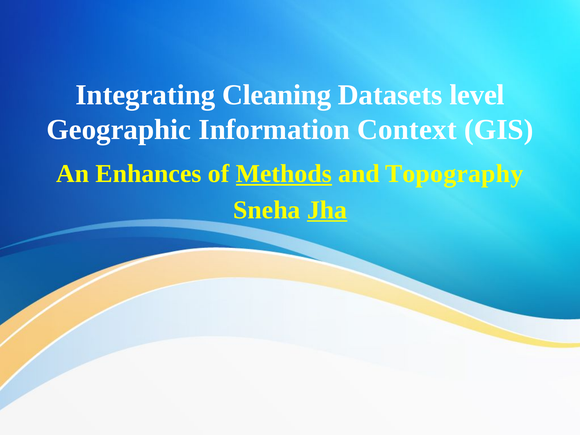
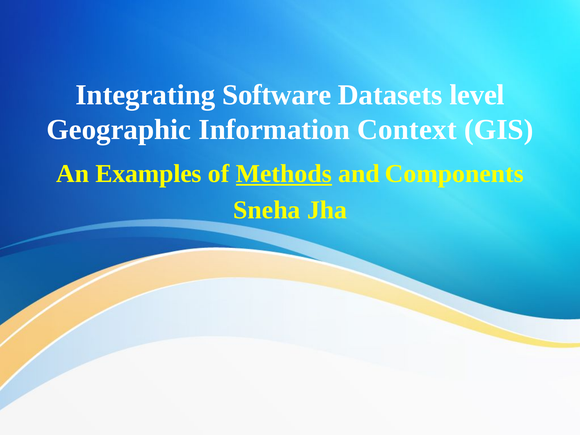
Cleaning: Cleaning -> Software (277, 95)
Enhances: Enhances -> Examples (149, 174)
Topography: Topography -> Components (454, 174)
Jha underline: present -> none (327, 210)
